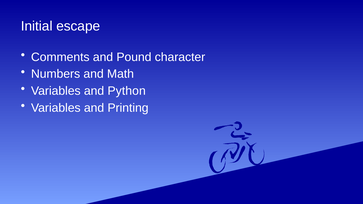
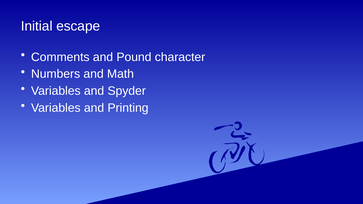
Python: Python -> Spyder (127, 91)
